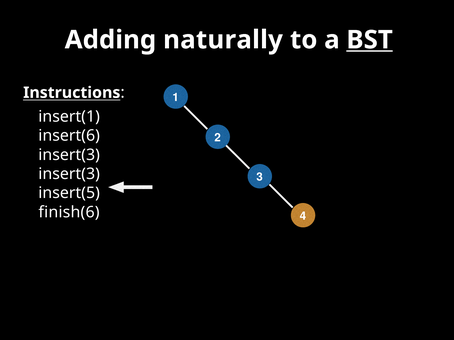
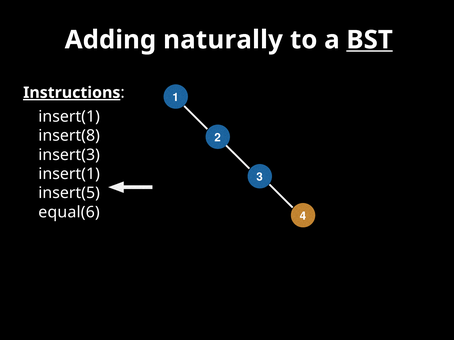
Instructions underline: none -> present (72, 93)
insert(6: insert(6 -> insert(8 (69, 136)
insert(3: insert(3 -> insert(1 (69, 174)
finish(6: finish(6 -> equal(6 (69, 212)
